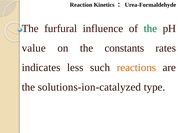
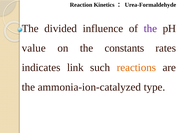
furfural: furfural -> divided (61, 29)
the colour: green -> purple (150, 29)
less: less -> link (75, 68)
solutions-ion-catalyzed: solutions-ion-catalyzed -> ammonia-ion-catalyzed (89, 87)
